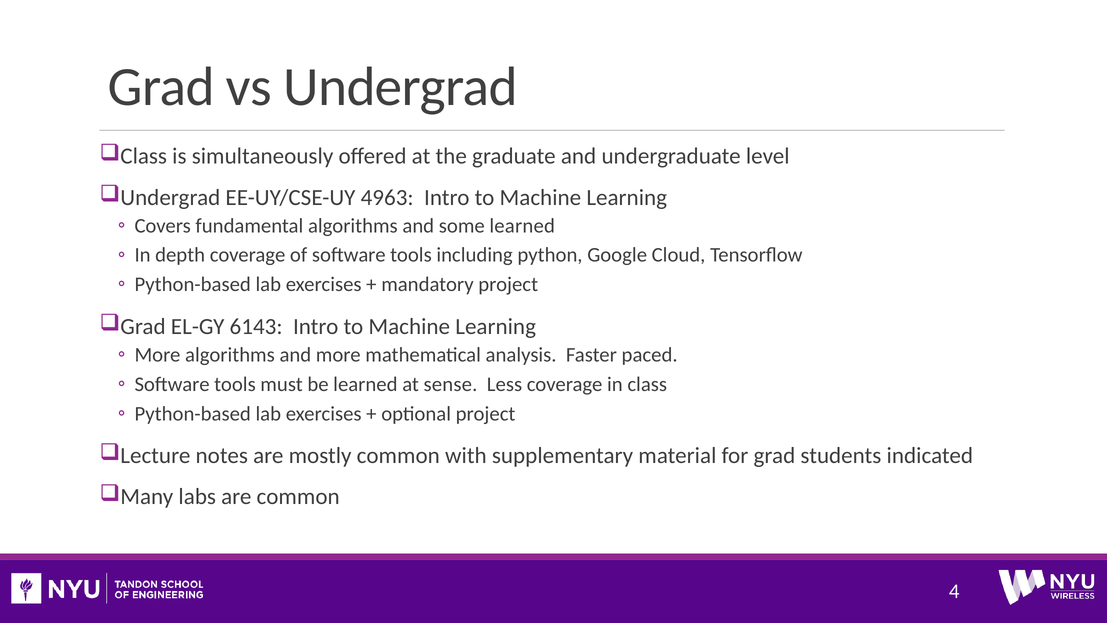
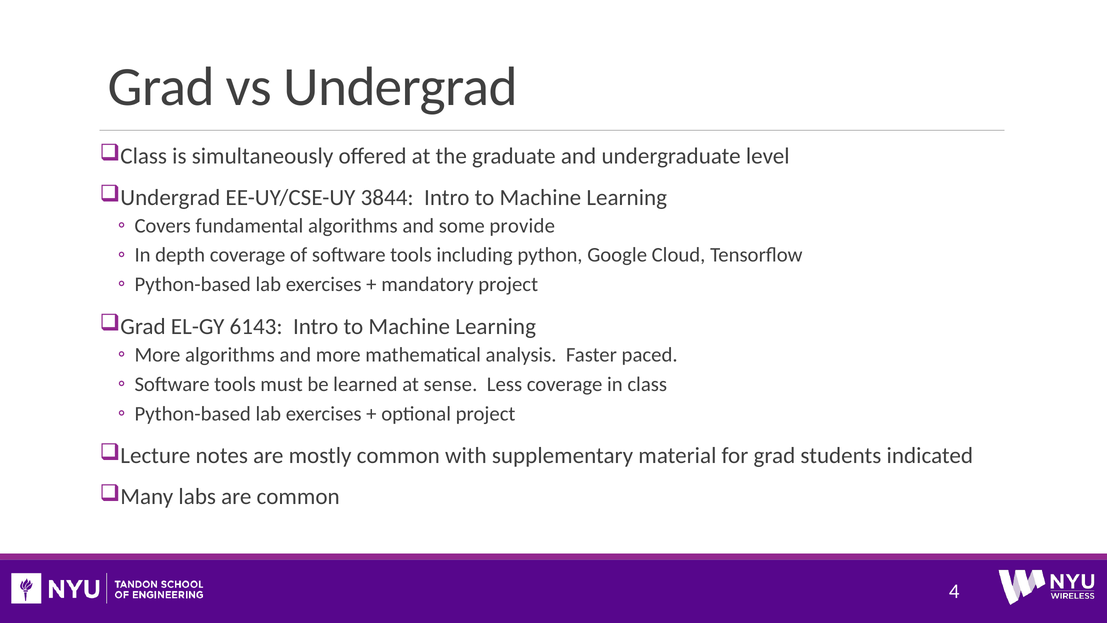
4963: 4963 -> 3844 (387, 197)
some learned: learned -> provide (522, 226)
